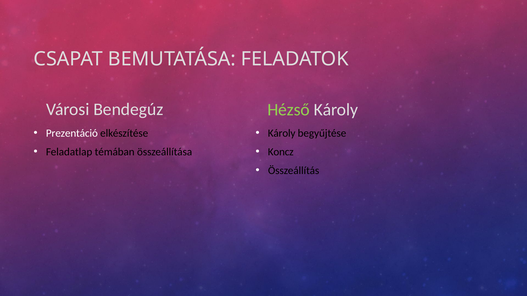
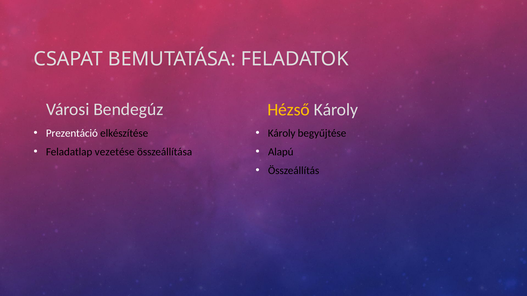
Hézső colour: light green -> yellow (289, 110)
témában: témában -> vezetése (115, 152)
Koncz: Koncz -> Alapú (281, 152)
